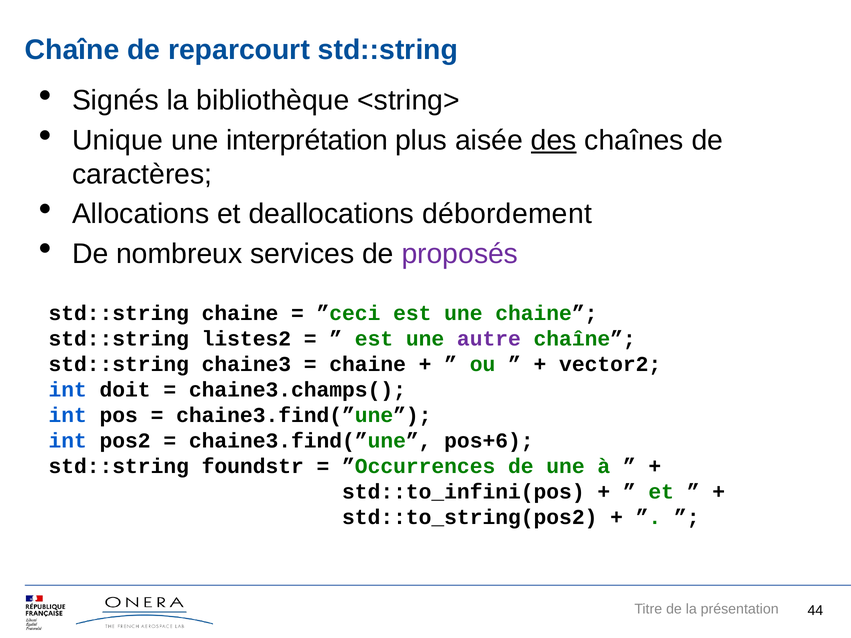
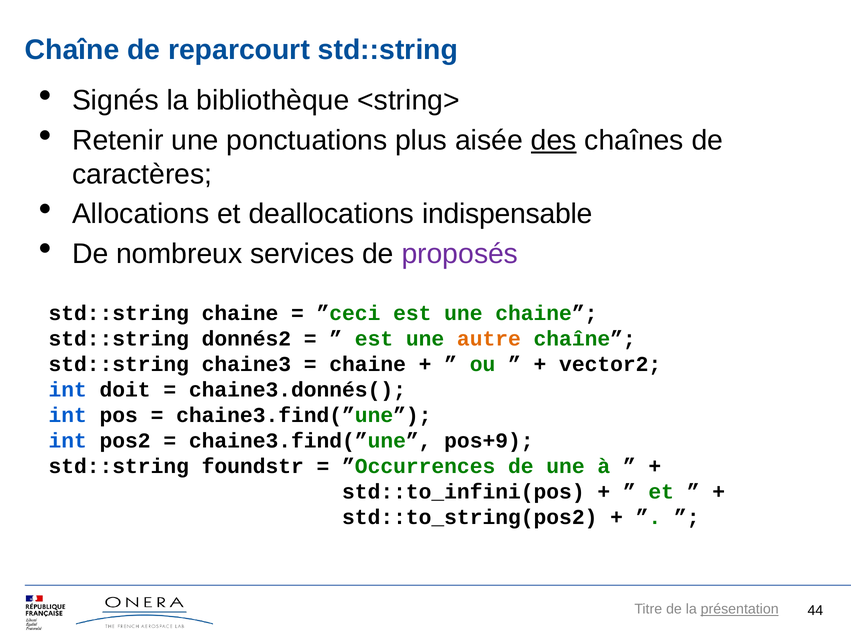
Unique: Unique -> Retenir (118, 140)
interprétation: interprétation -> ponctuations (307, 140)
débordement: débordement -> indispensable (507, 214)
listes2: listes2 -> donnés2 (246, 339)
autre colour: purple -> orange (489, 339)
chaine3.champs(: chaine3.champs( -> chaine3.donnés( (297, 390)
pos+6: pos+6 -> pos+9 (489, 441)
présentation underline: none -> present (740, 610)
